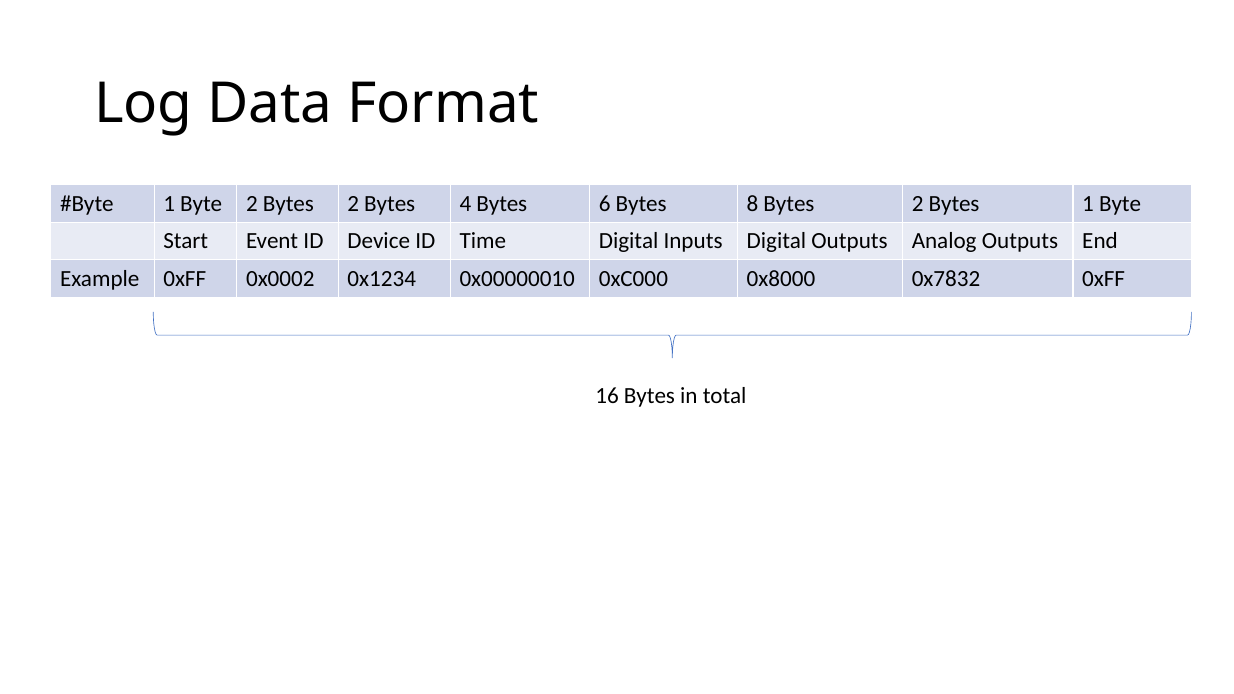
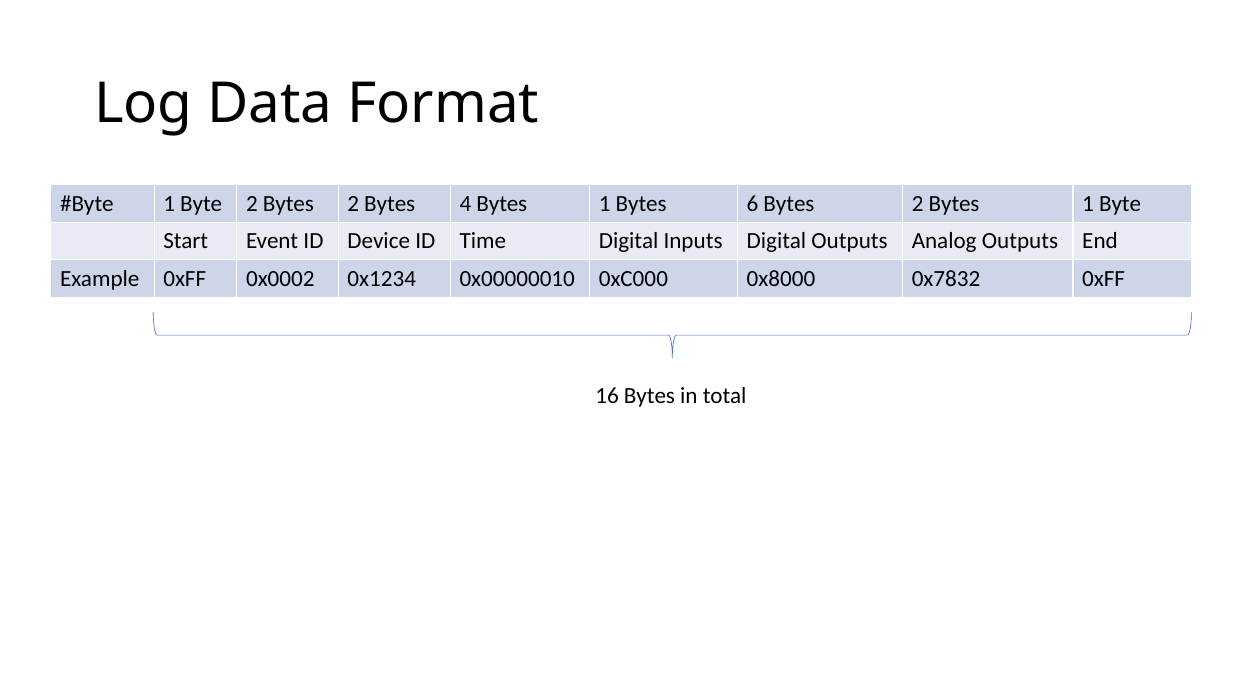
4 Bytes 6: 6 -> 1 (605, 204)
8: 8 -> 6 (753, 204)
